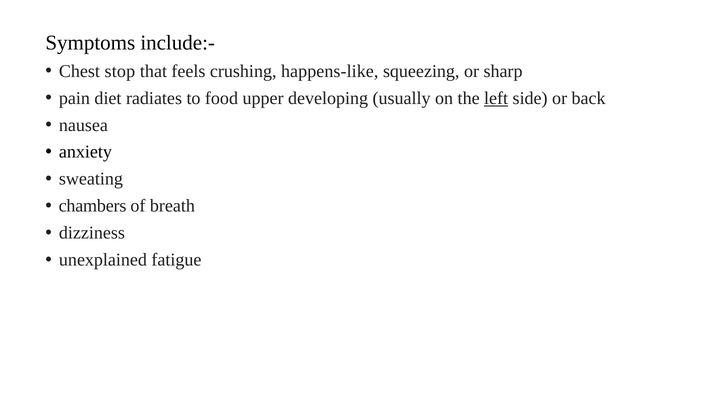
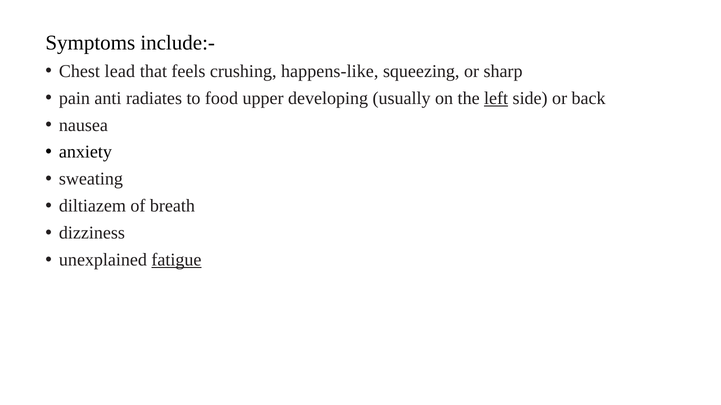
stop: stop -> lead (120, 71)
diet: diet -> anti (108, 98)
chambers: chambers -> diltiazem (92, 206)
fatigue underline: none -> present (176, 260)
